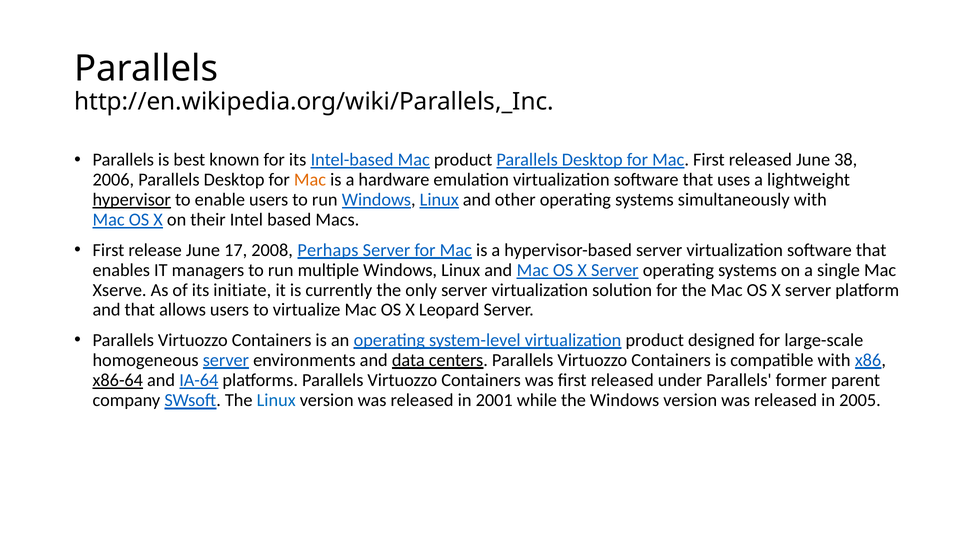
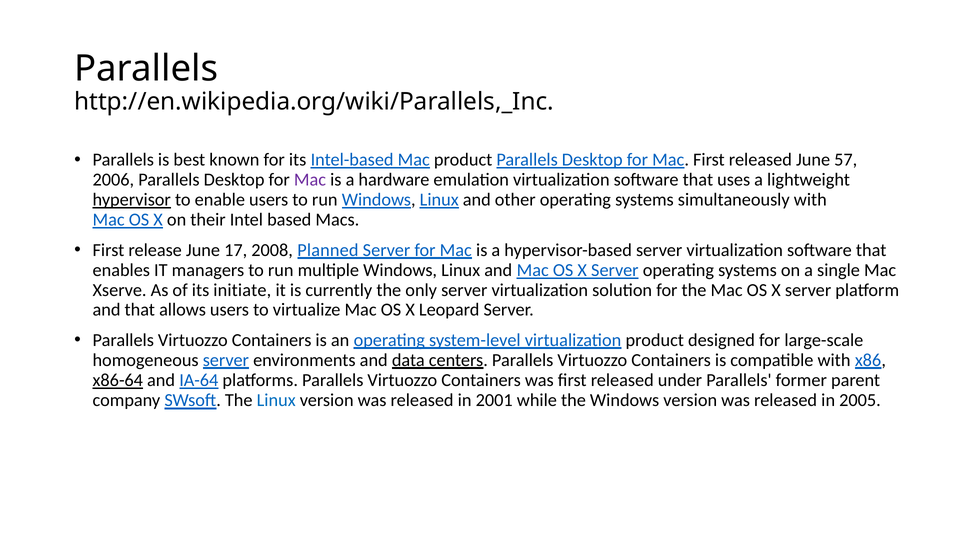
38: 38 -> 57 (846, 160)
Mac colour: orange -> purple (310, 180)
Perhaps: Perhaps -> Planned (328, 250)
